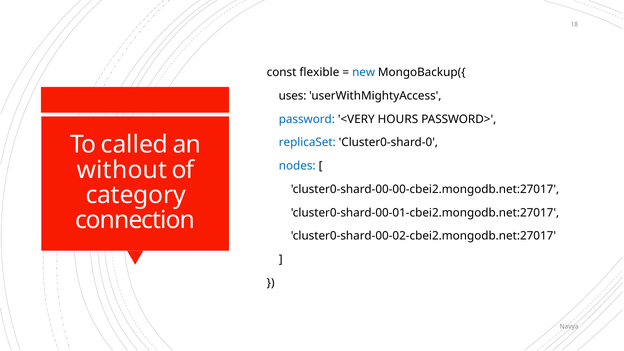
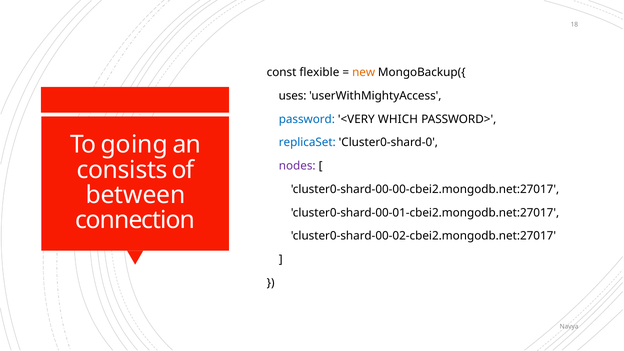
new colour: blue -> orange (364, 73)
HOURS: HOURS -> WHICH (398, 119)
called: called -> going (134, 145)
nodes colour: blue -> purple (297, 166)
without: without -> consists (122, 170)
category: category -> between (136, 195)
